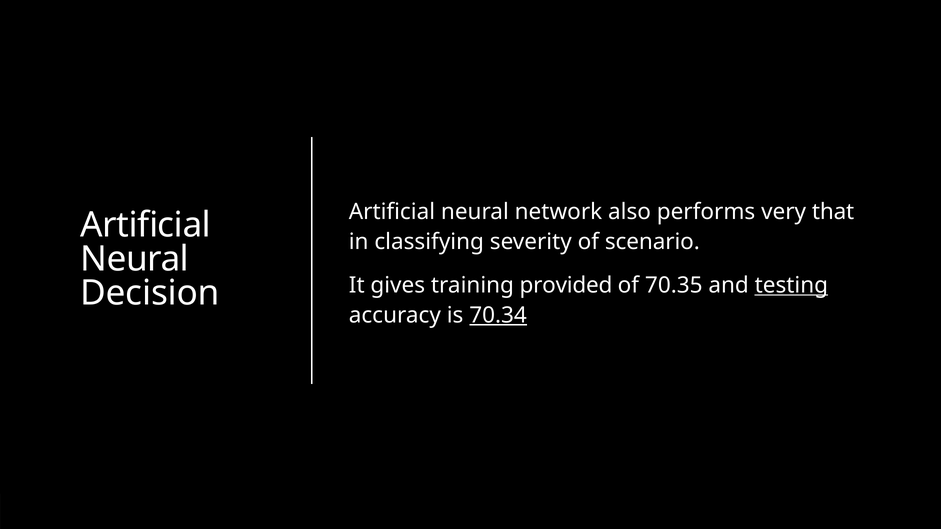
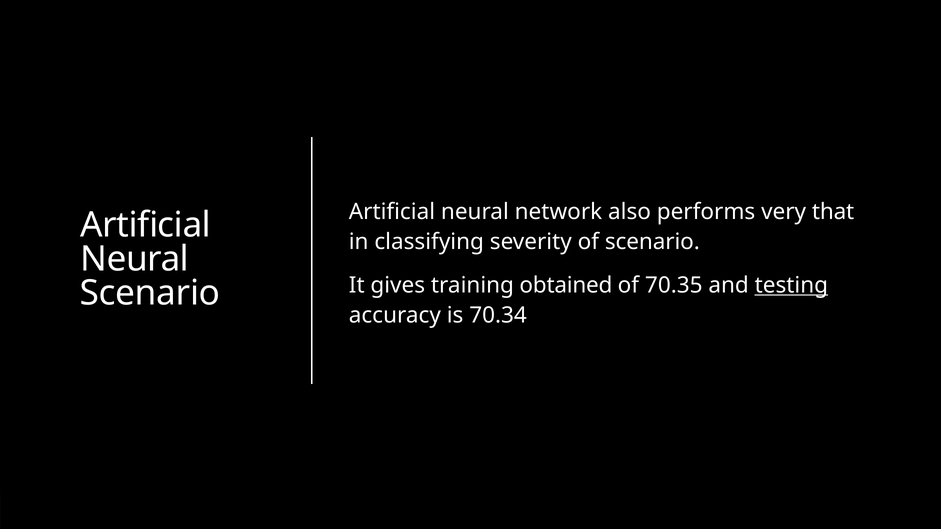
provided: provided -> obtained (566, 285)
Decision: Decision -> Scenario (150, 293)
70.34 underline: present -> none (498, 315)
